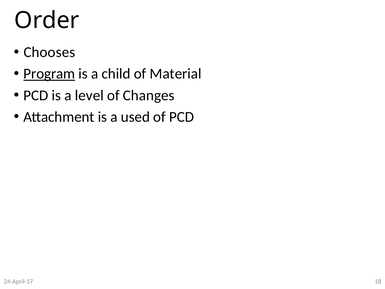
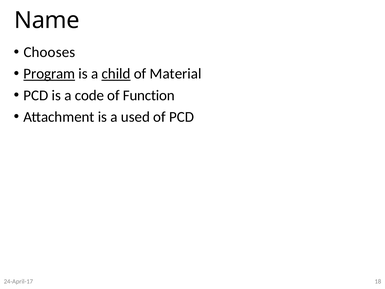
Order: Order -> Name (47, 20)
child underline: none -> present (116, 74)
level: level -> code (89, 95)
Changes: Changes -> Function (149, 95)
